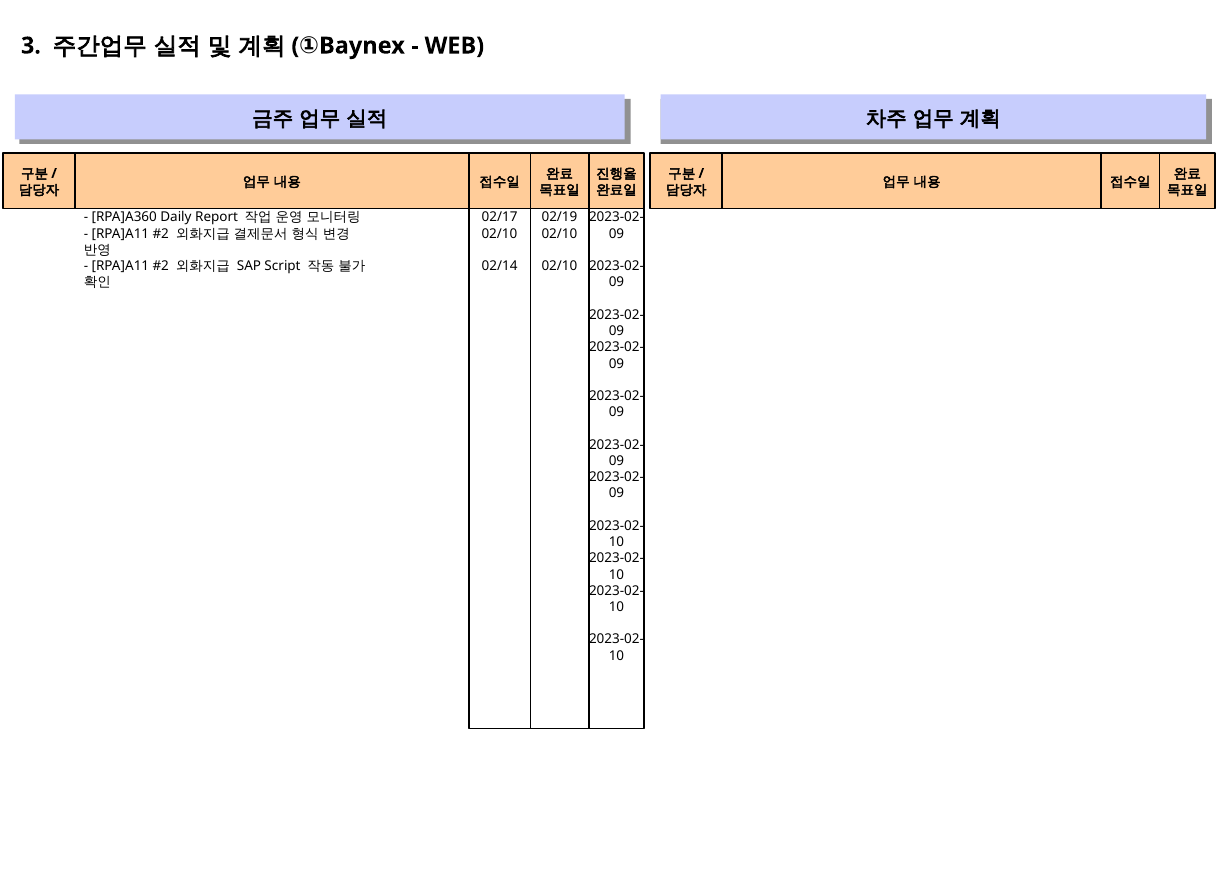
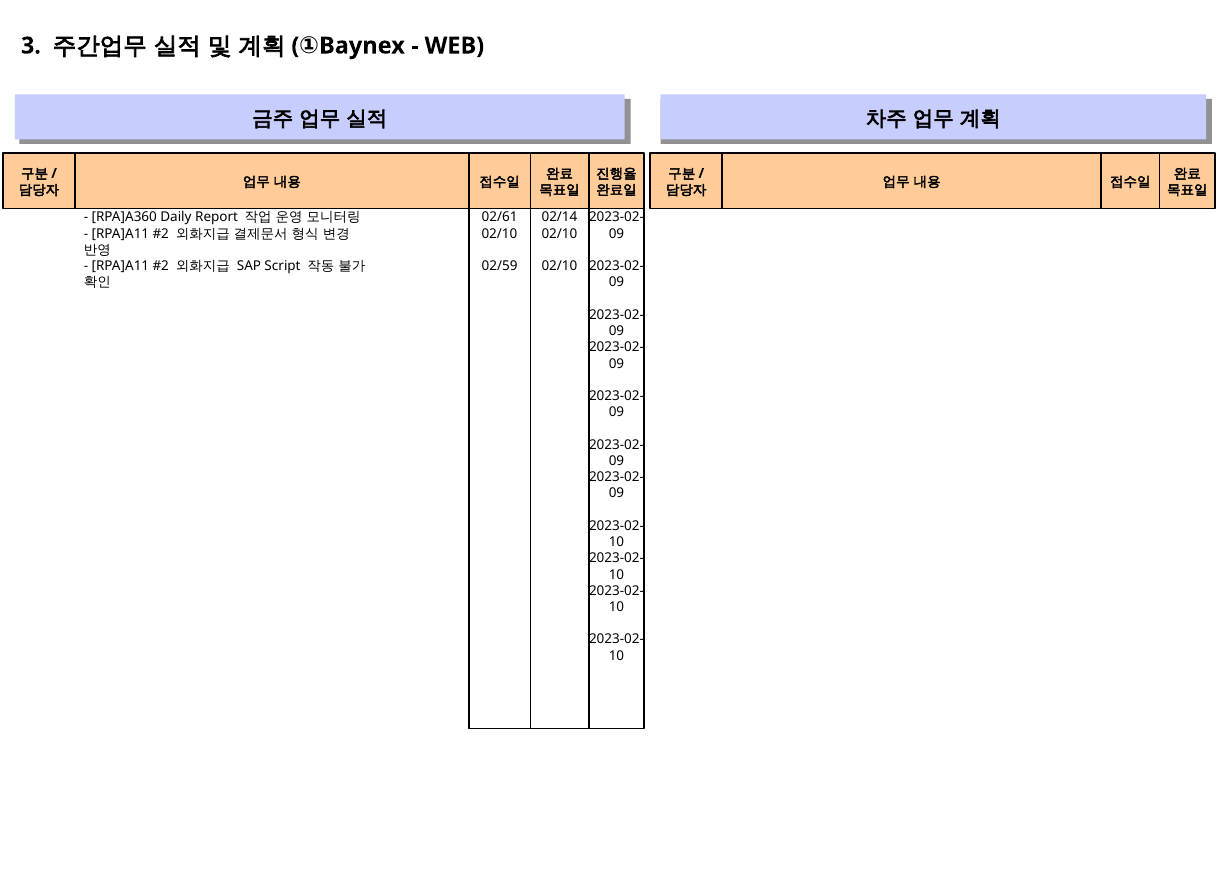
02/17: 02/17 -> 02/61 (500, 217)
02/19: 02/19 -> 02/14 (559, 217)
02/14: 02/14 -> 02/59 (500, 266)
